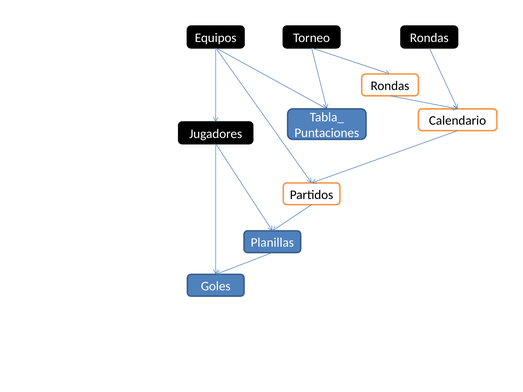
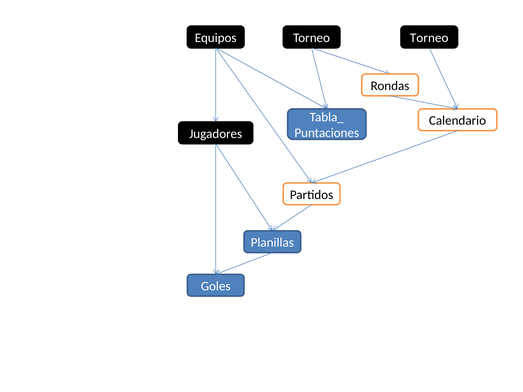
Torneo Rondas: Rondas -> Torneo (429, 38)
